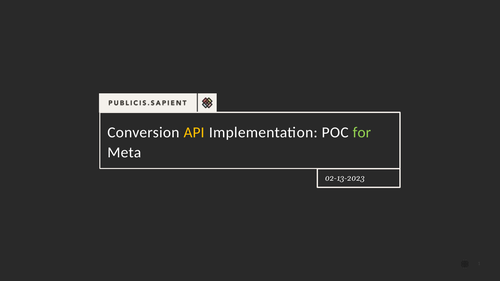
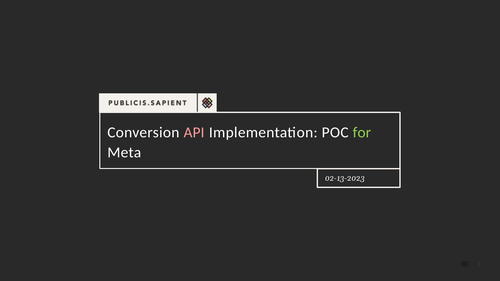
API colour: yellow -> pink (194, 132)
